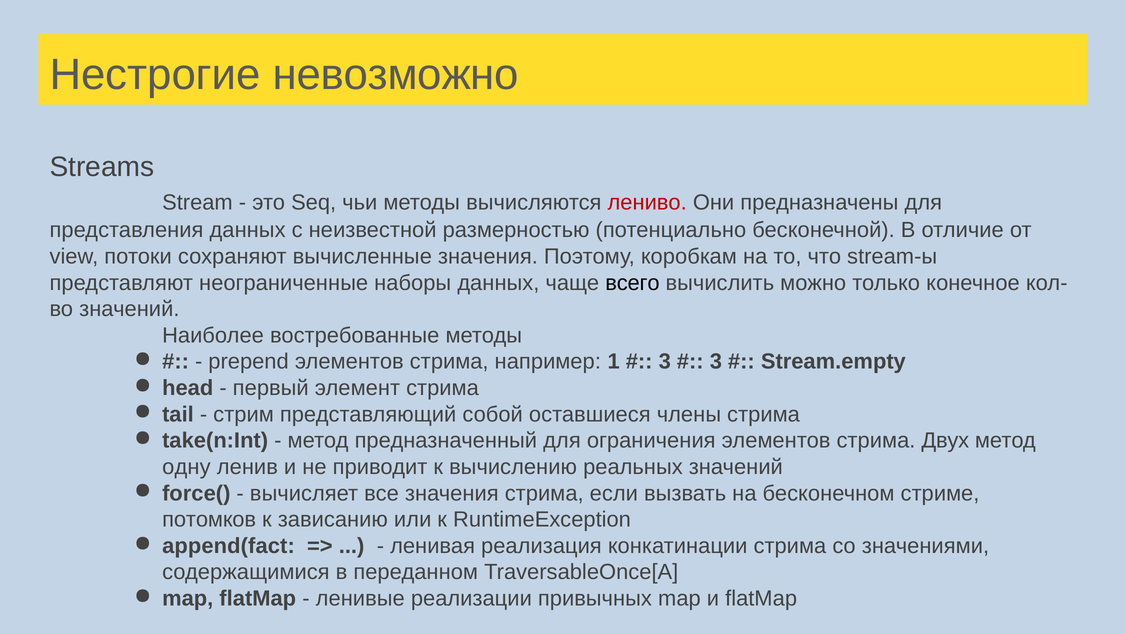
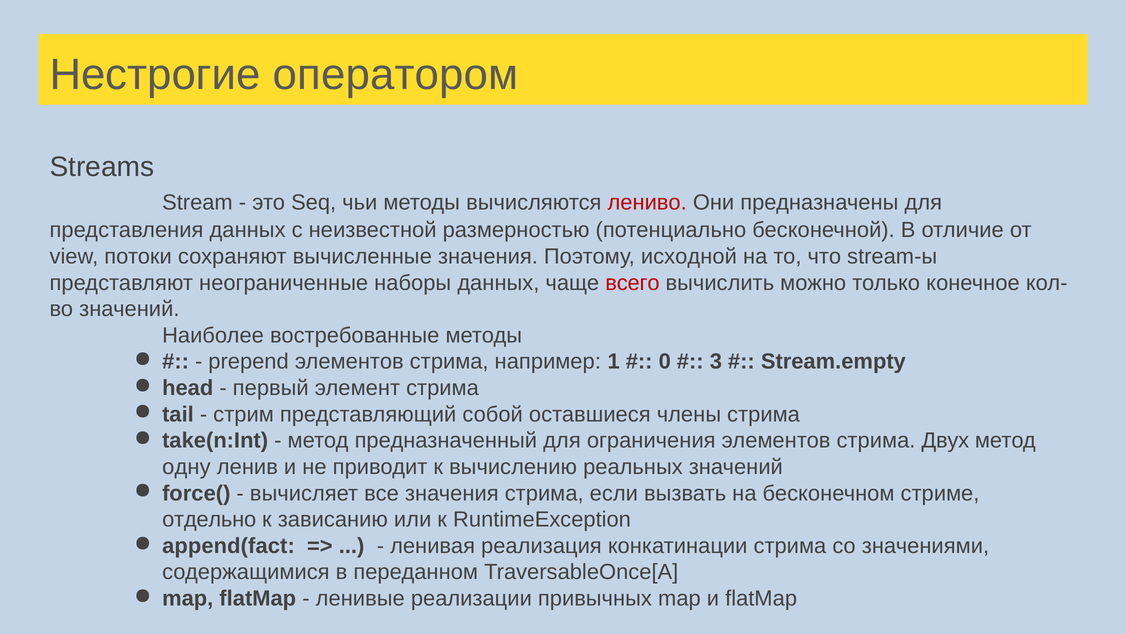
невозможно: невозможно -> оператором (396, 75)
коробкам: коробкам -> исходной (689, 256)
всего colour: black -> red (632, 283)
3: 3 -> 0 (665, 361)
потомков: потомков -> отдельно (209, 519)
